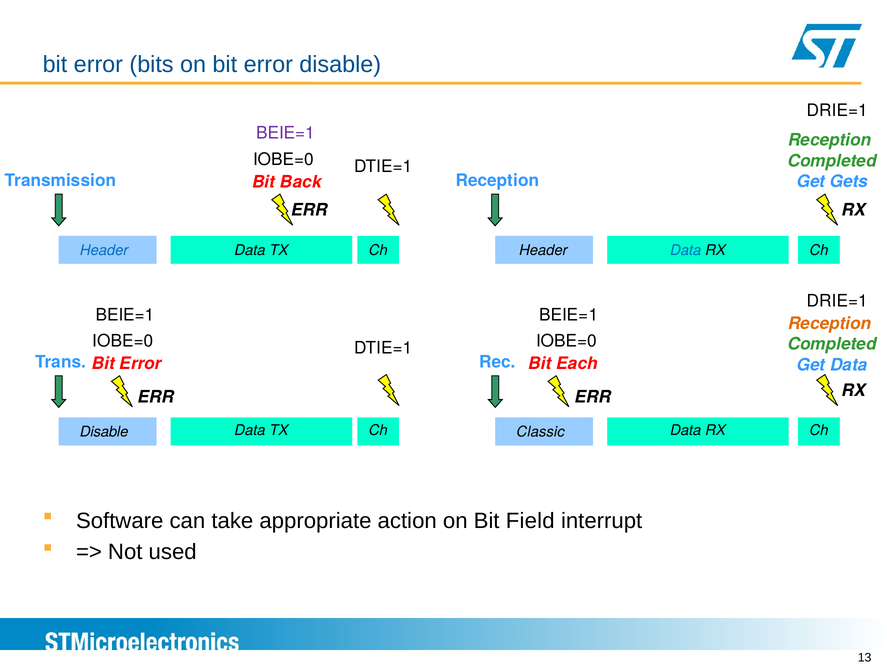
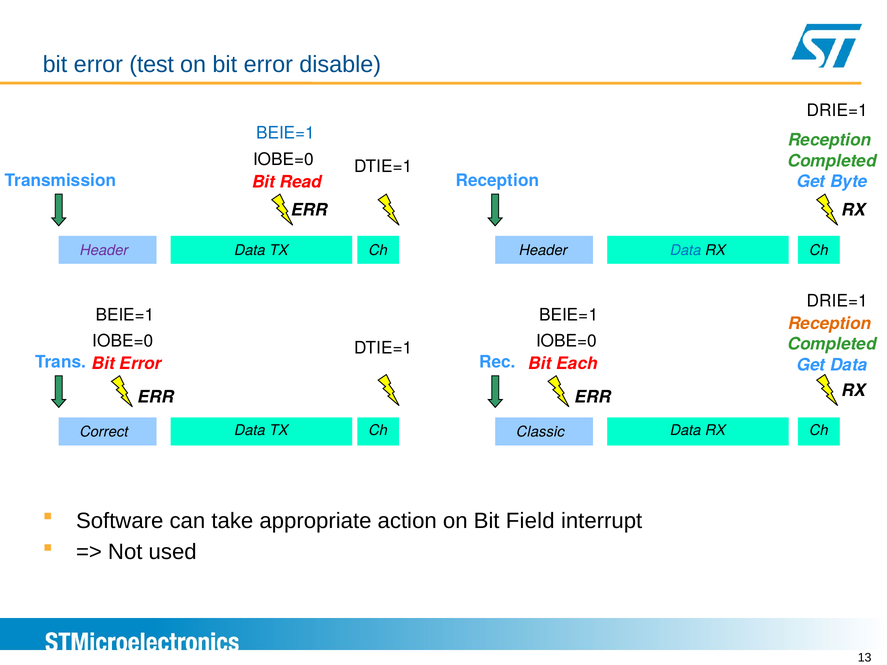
bits: bits -> test (152, 64)
BEIE=1 colour: purple -> blue (286, 133)
Gets: Gets -> Byte (849, 182)
Back: Back -> Read (301, 182)
Header colour: blue -> purple (104, 250)
Disable: Disable -> Correct (104, 432)
